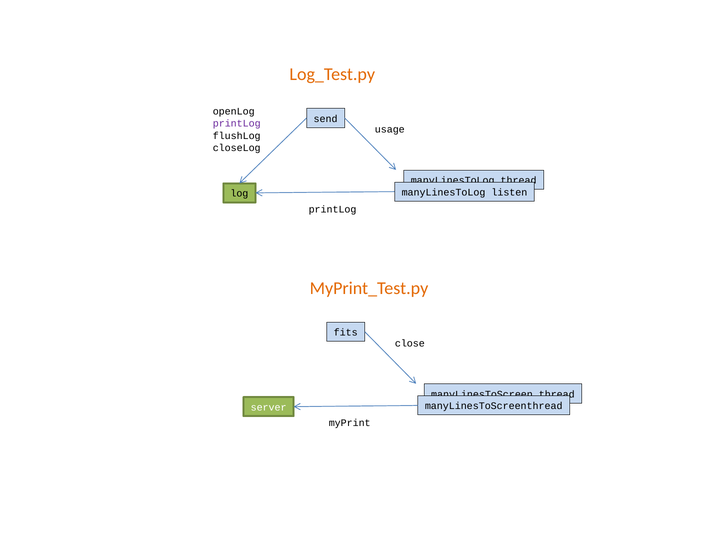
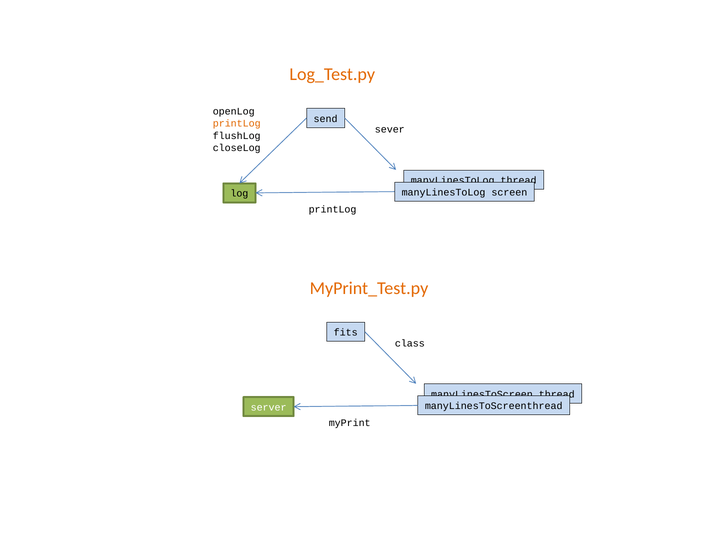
printLog colour: purple -> orange (237, 124)
usage: usage -> sever (390, 130)
listen: listen -> screen (509, 192)
close: close -> class (410, 343)
